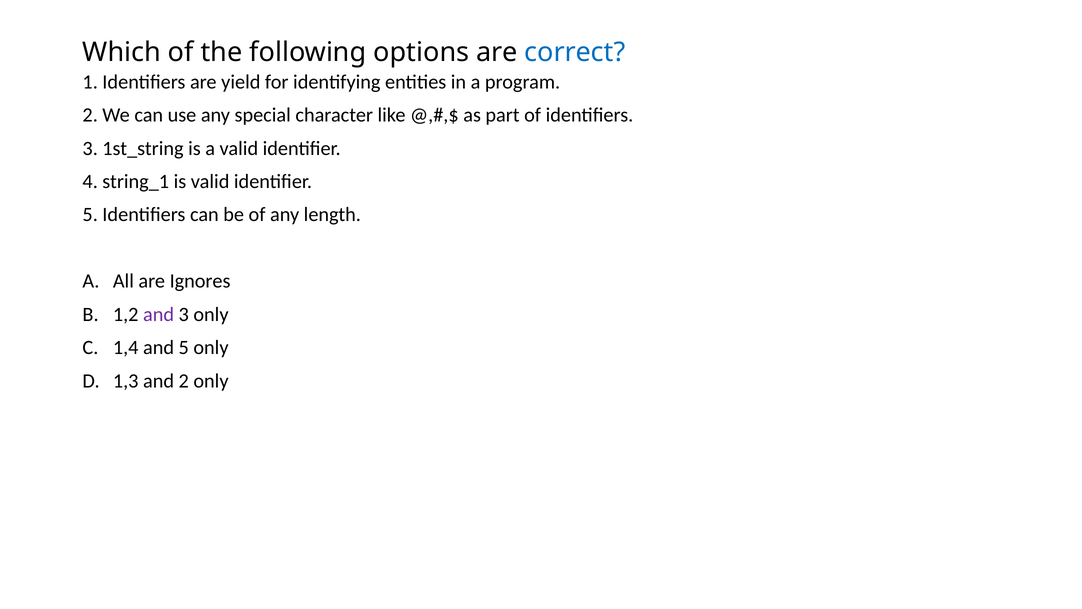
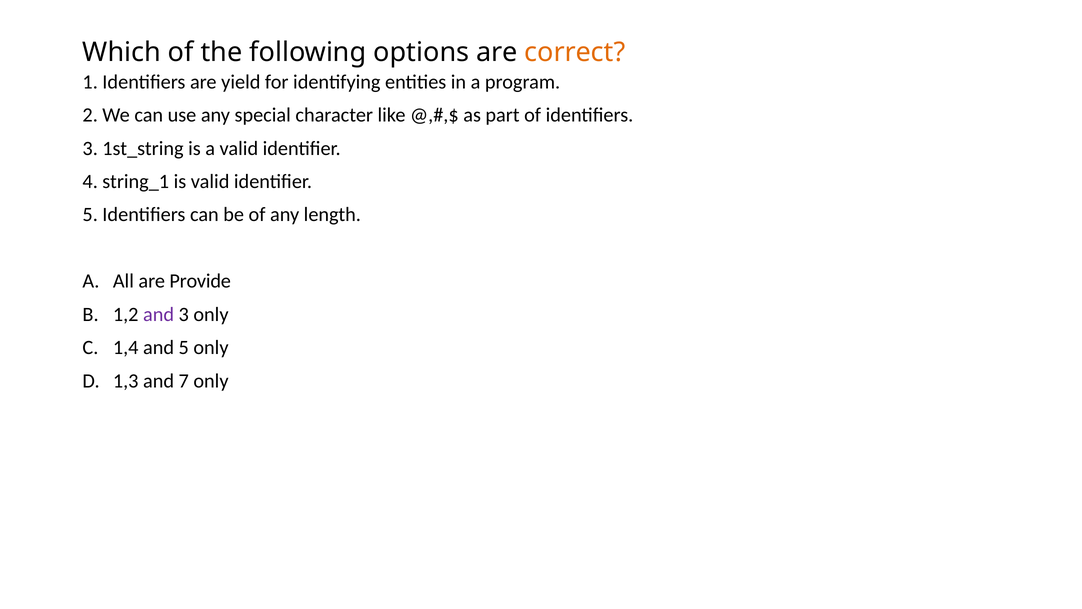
correct colour: blue -> orange (575, 52)
Ignores: Ignores -> Provide (200, 281)
and 2: 2 -> 7 (184, 381)
